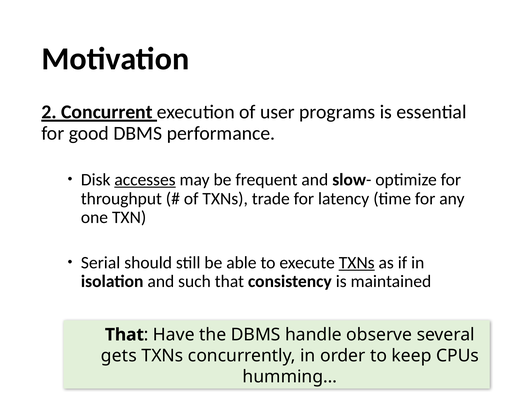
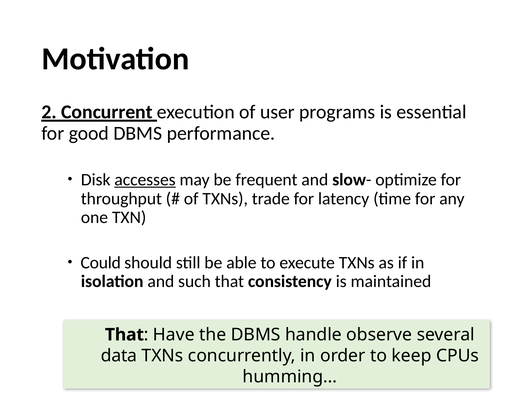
Serial: Serial -> Could (101, 263)
TXNs underline: present -> none (357, 263)
gets: gets -> data (119, 356)
